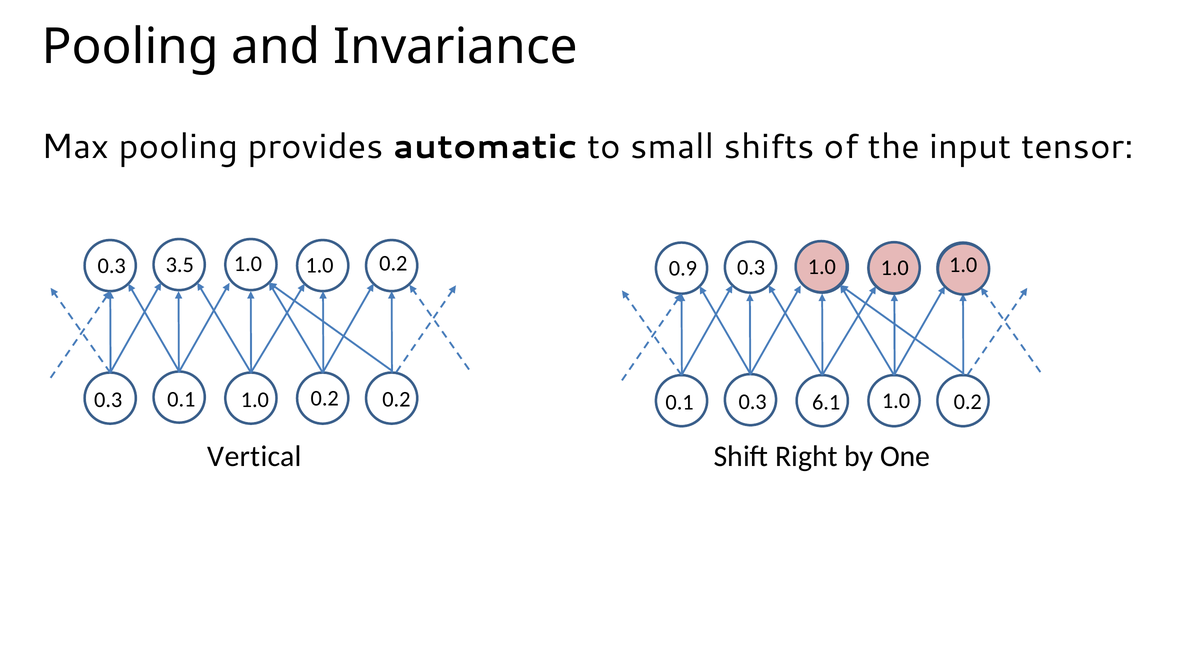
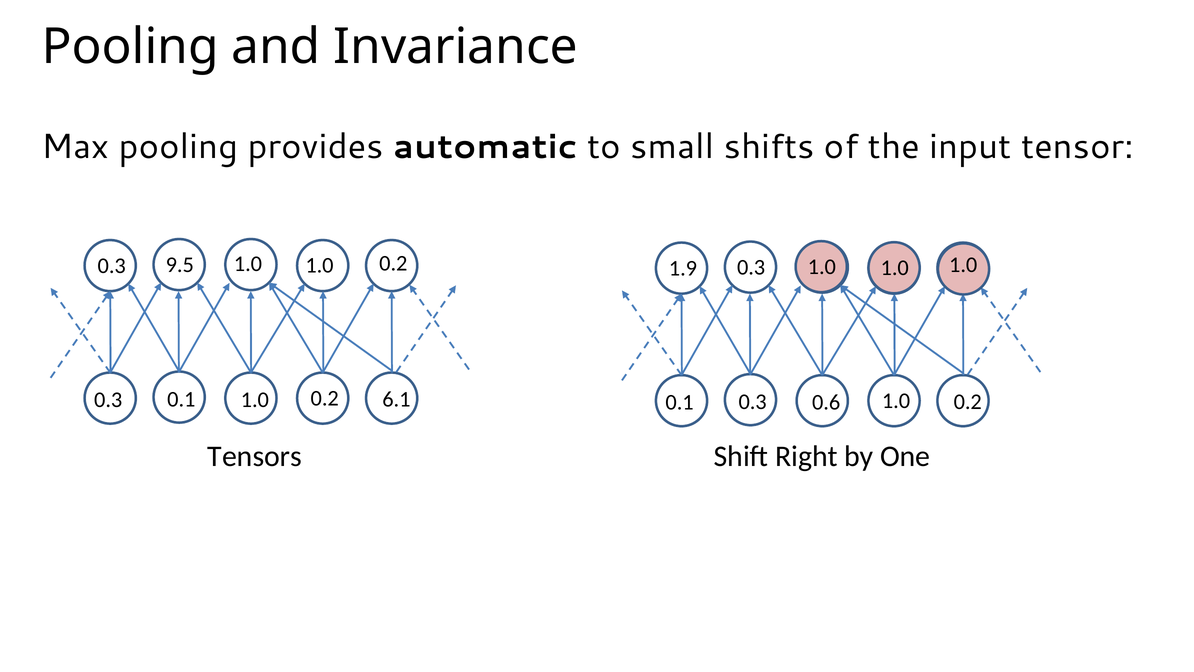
3.5: 3.5 -> 9.5 (180, 265)
0.9: 0.9 -> 1.9 (683, 268)
0.1 1.0 0.2: 0.2 -> 6.1 (396, 399)
6.1: 6.1 -> 0.6 (826, 402)
Vertical: Vertical -> Tensors (255, 456)
